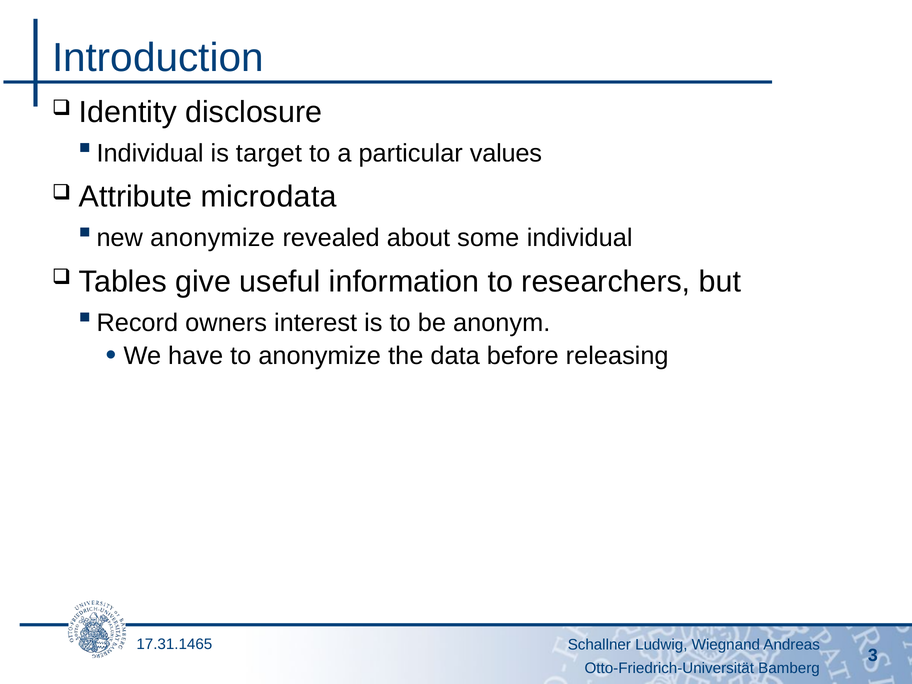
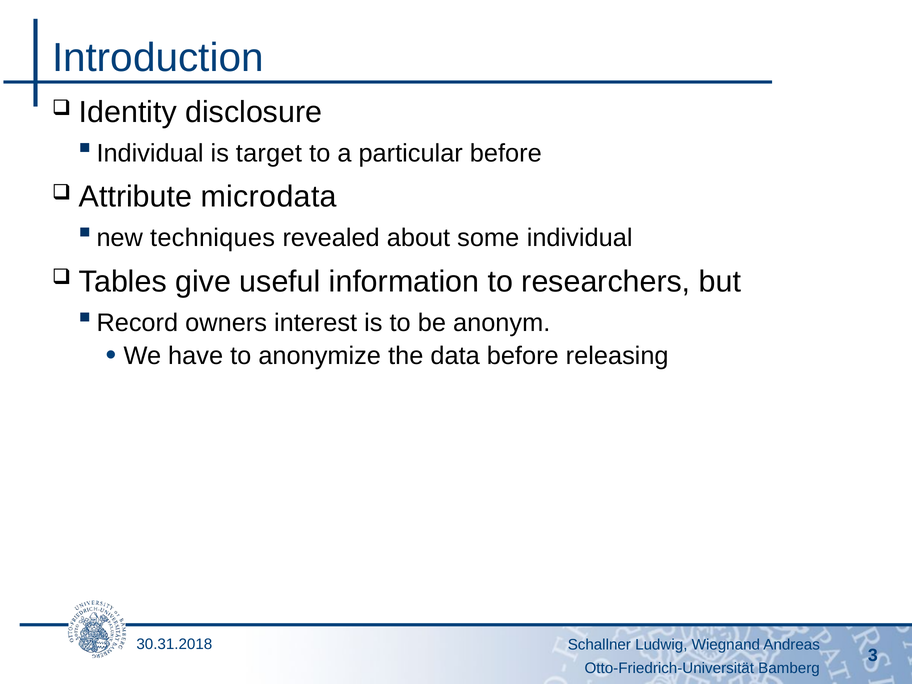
particular values: values -> before (506, 153)
new anonymize: anonymize -> techniques (213, 238)
17.31.1465: 17.31.1465 -> 30.31.2018 (174, 644)
